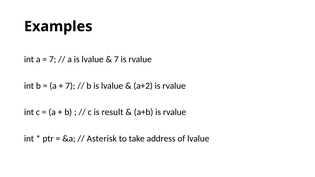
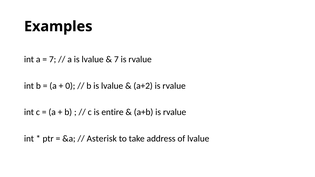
7: 7 -> 0 (70, 86)
result: result -> entire (113, 112)
